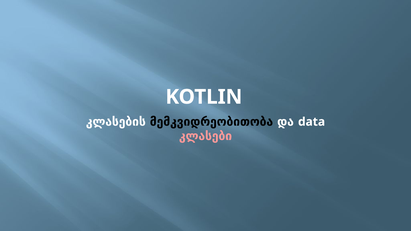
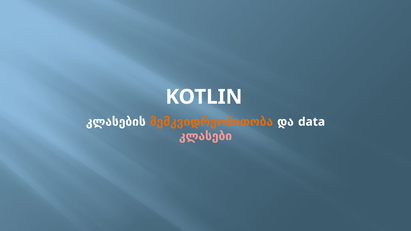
მემკვიდრეობითობა colour: black -> orange (211, 122)
